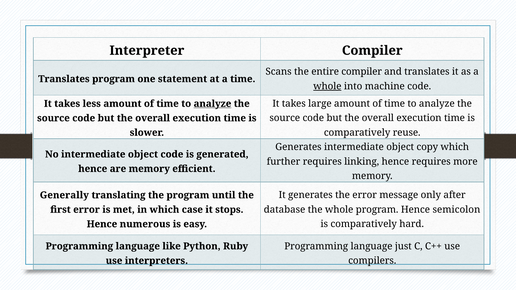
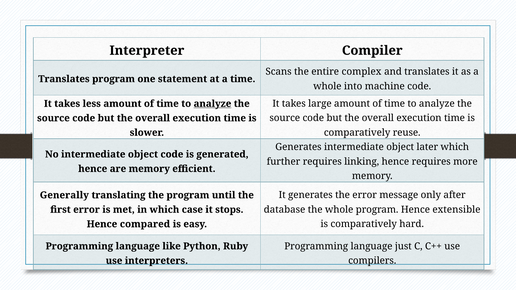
entire compiler: compiler -> complex (362, 72)
whole underline: present -> none (327, 86)
copy: copy -> later (427, 147)
semicolon: semicolon -> extensible (456, 210)
numerous: numerous -> compared (145, 224)
